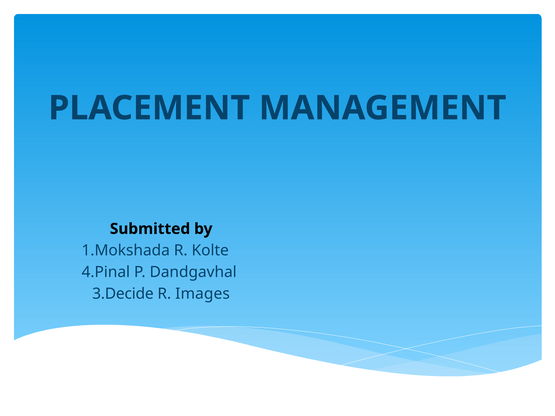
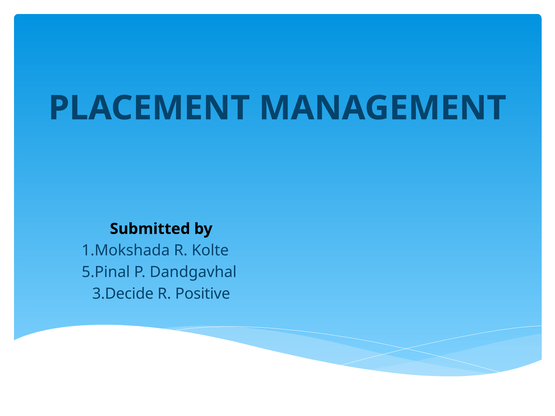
4.Pinal: 4.Pinal -> 5.Pinal (106, 272)
Images: Images -> Positive (203, 294)
